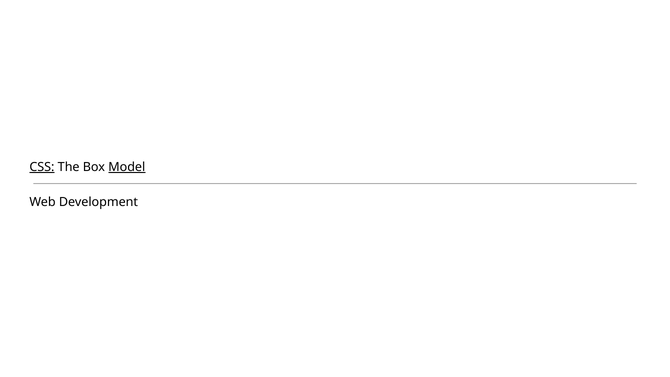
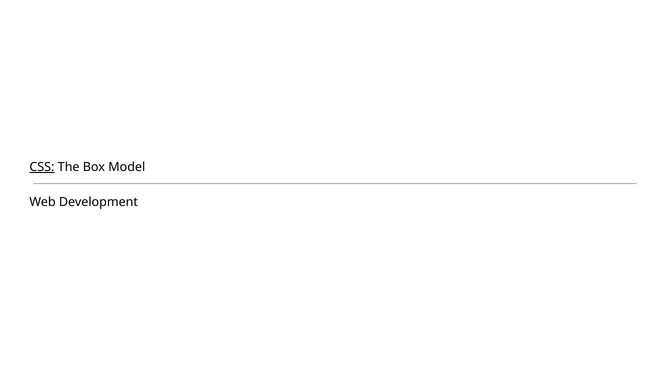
Model underline: present -> none (127, 167)
